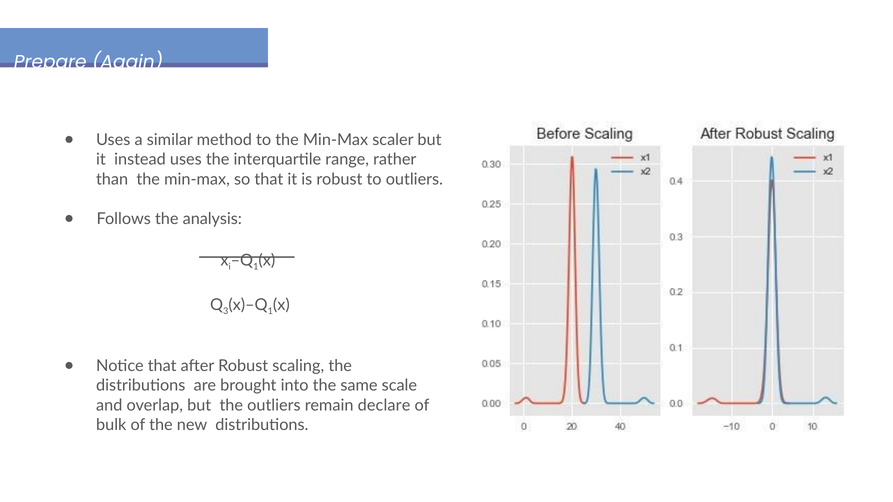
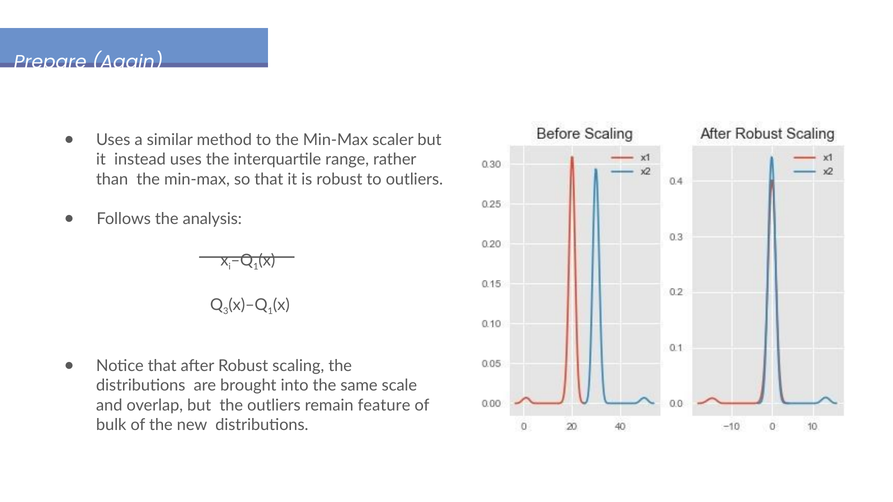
remain declare: declare -> feature (384, 406)
